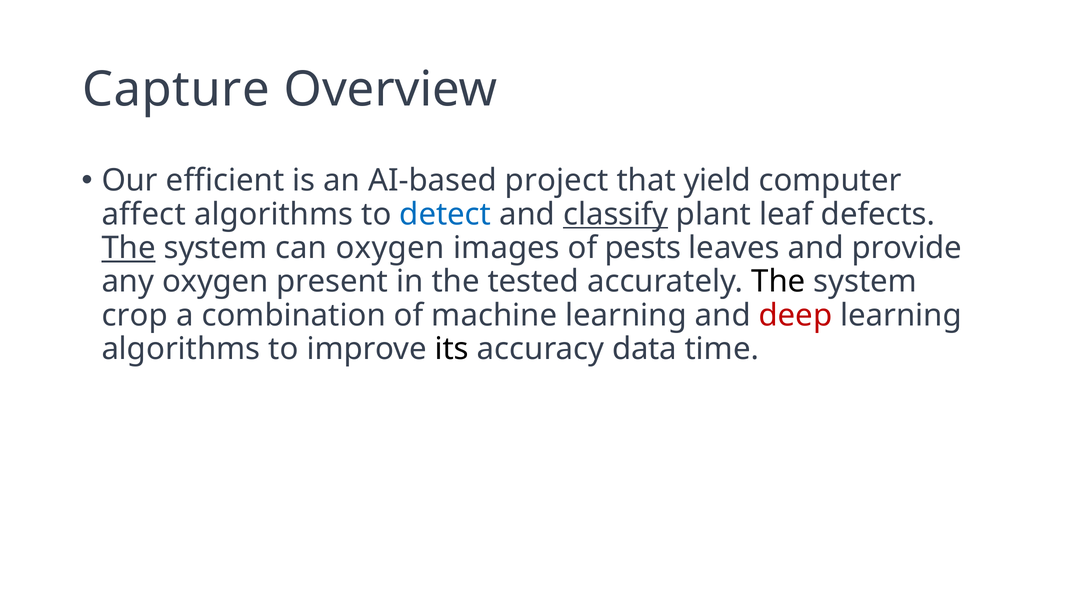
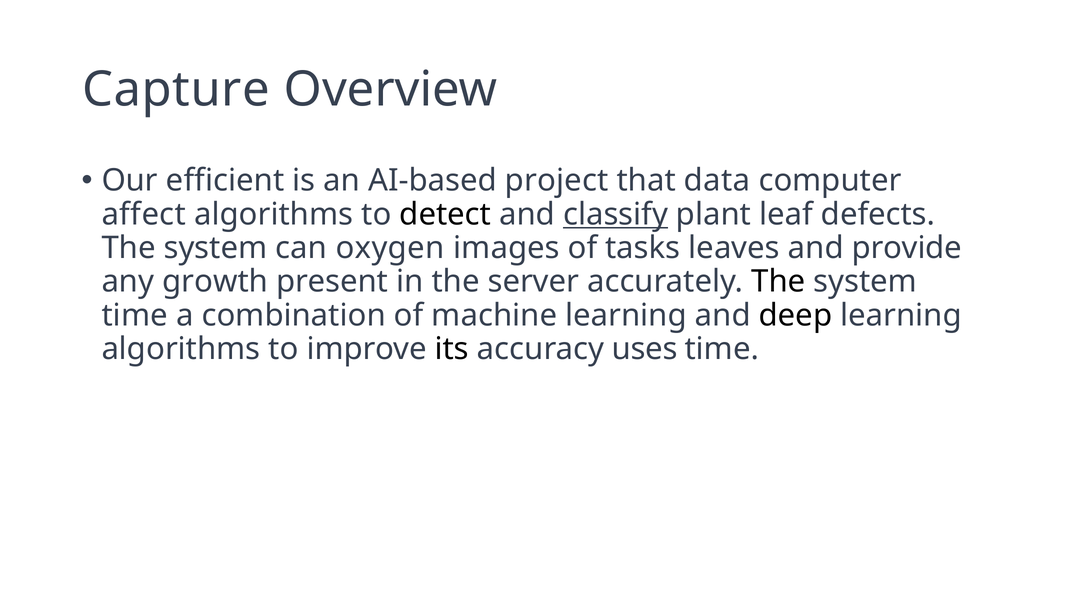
yield: yield -> data (717, 181)
detect colour: blue -> black (445, 214)
The underline: present -> none (129, 248)
pests: pests -> tasks (643, 248)
any oxygen: oxygen -> growth (215, 282)
tested: tested -> server (533, 282)
crop: crop -> time (135, 315)
deep colour: red -> black (795, 315)
data: data -> uses (645, 349)
